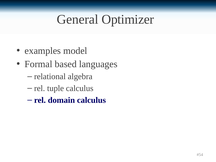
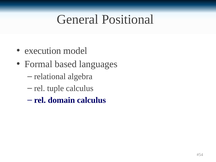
Optimizer: Optimizer -> Positional (128, 19)
examples: examples -> execution (43, 51)
